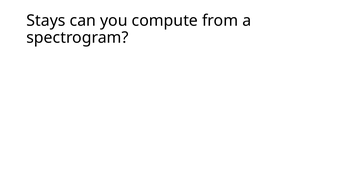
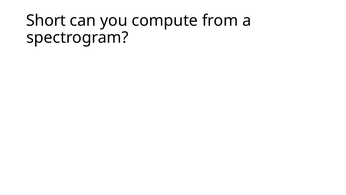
Stays: Stays -> Short (46, 21)
